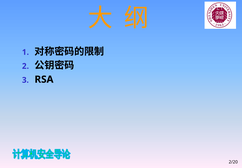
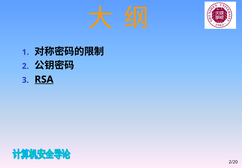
RSA underline: none -> present (44, 79)
